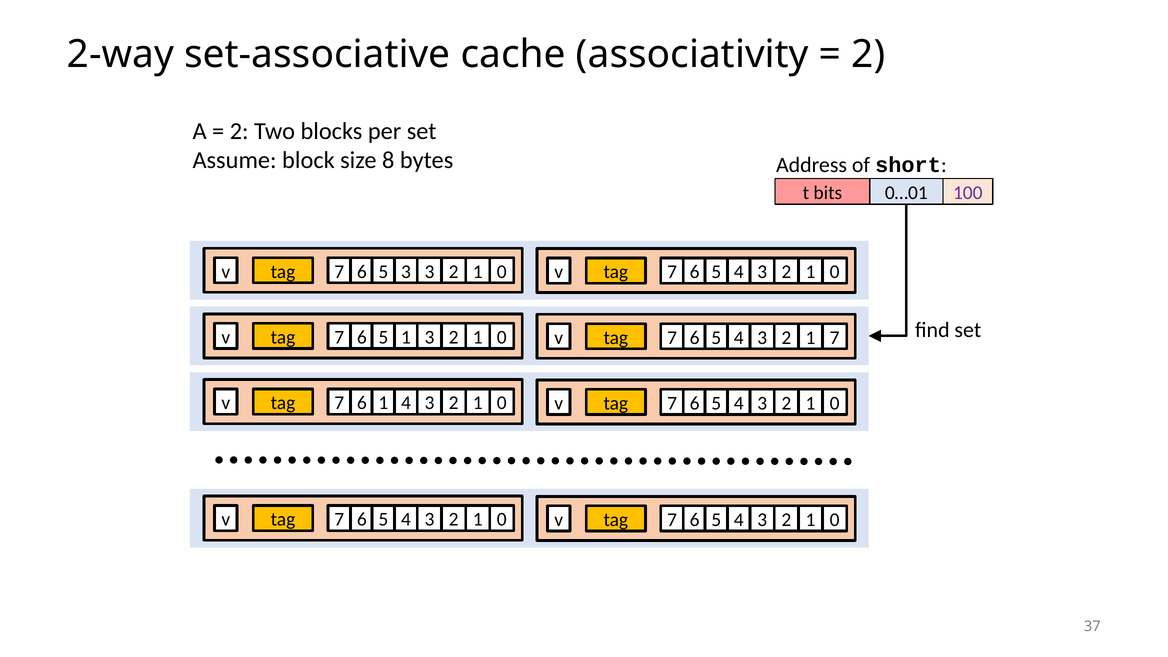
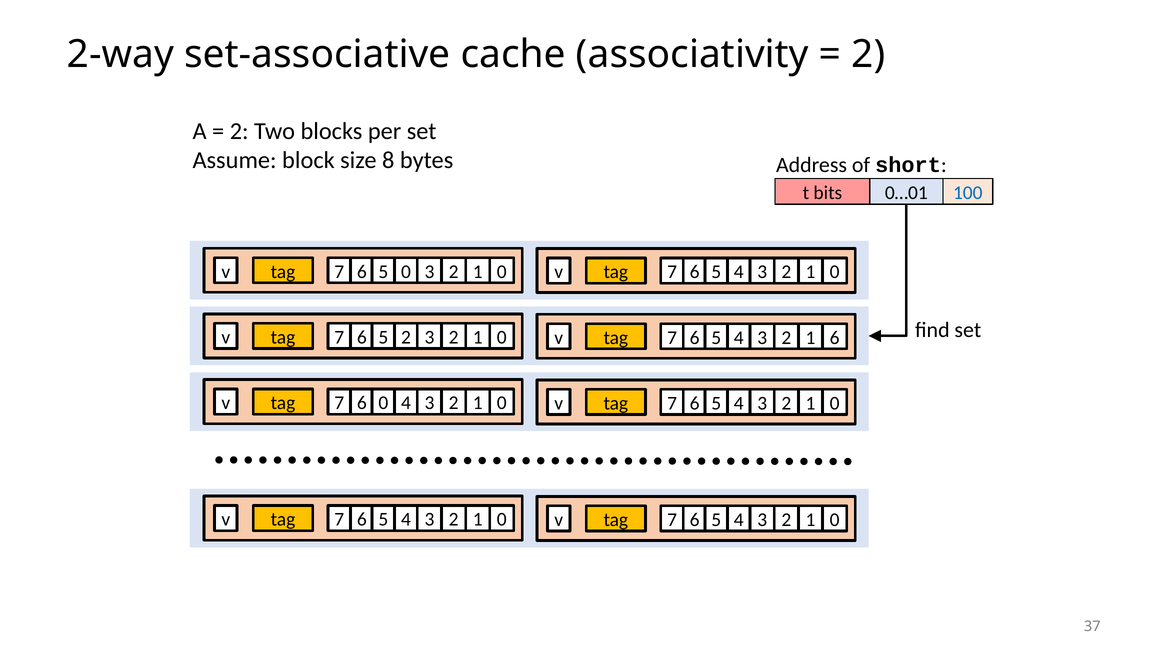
100 colour: purple -> blue (968, 193)
v 3: 3 -> 0 (406, 272)
v 1: 1 -> 2 (406, 337)
5 7: 7 -> 6 (835, 338)
6 1: 1 -> 0 (383, 403)
